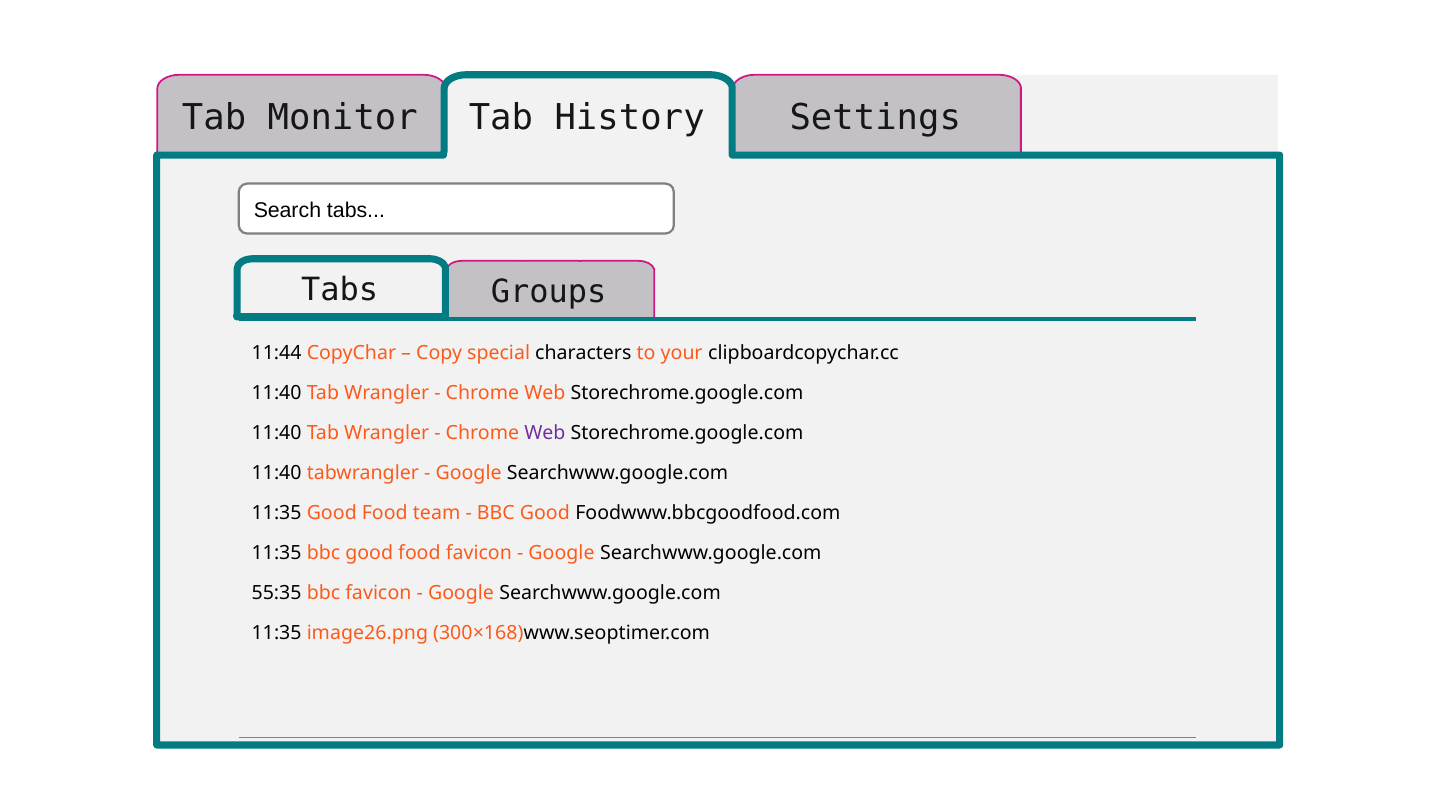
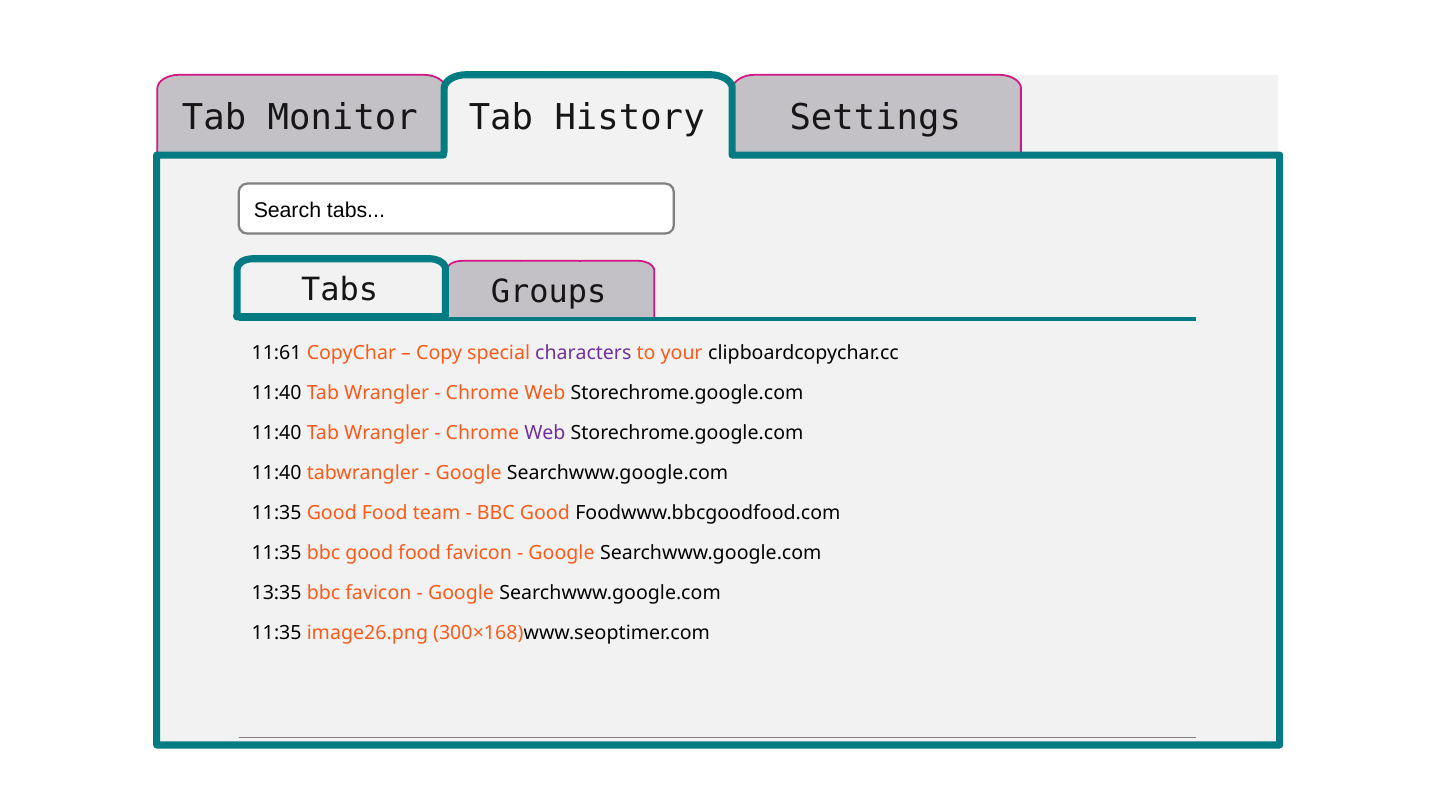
11:44: 11:44 -> 11:61 (277, 353)
characters colour: black -> purple (583, 353)
55:35: 55:35 -> 13:35 (277, 593)
